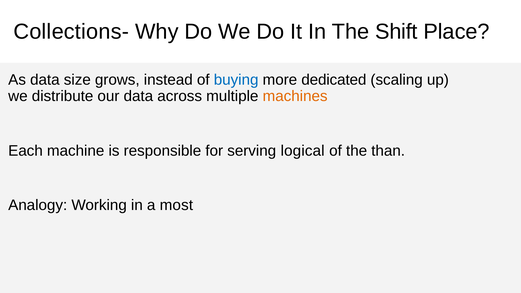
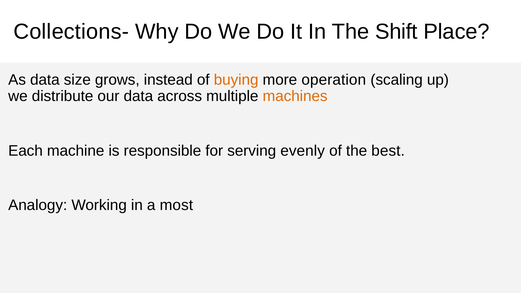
buying colour: blue -> orange (236, 80)
dedicated: dedicated -> operation (334, 80)
logical: logical -> evenly (303, 151)
than: than -> best (388, 151)
